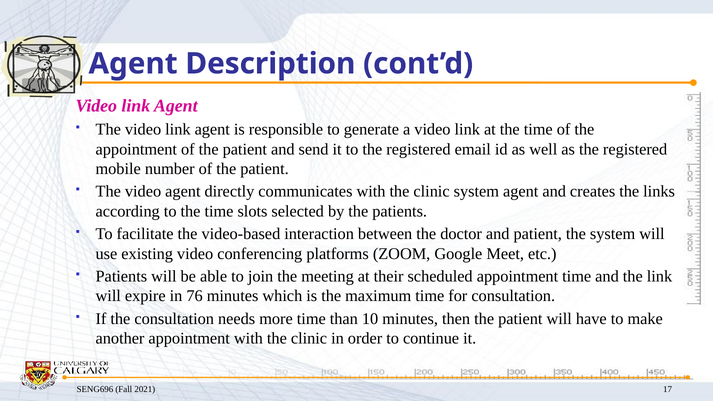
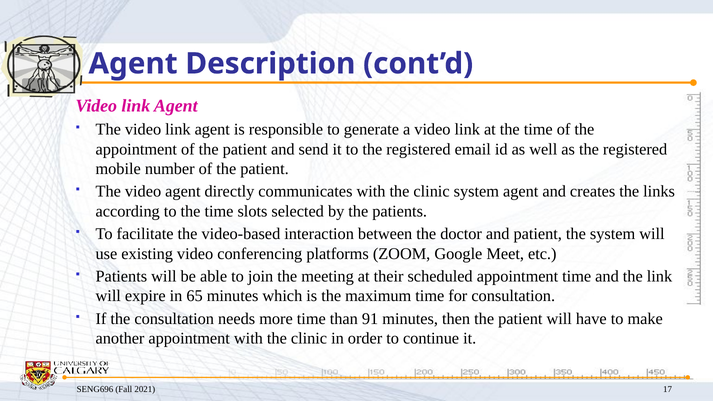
76: 76 -> 65 (195, 296)
10: 10 -> 91 (370, 319)
